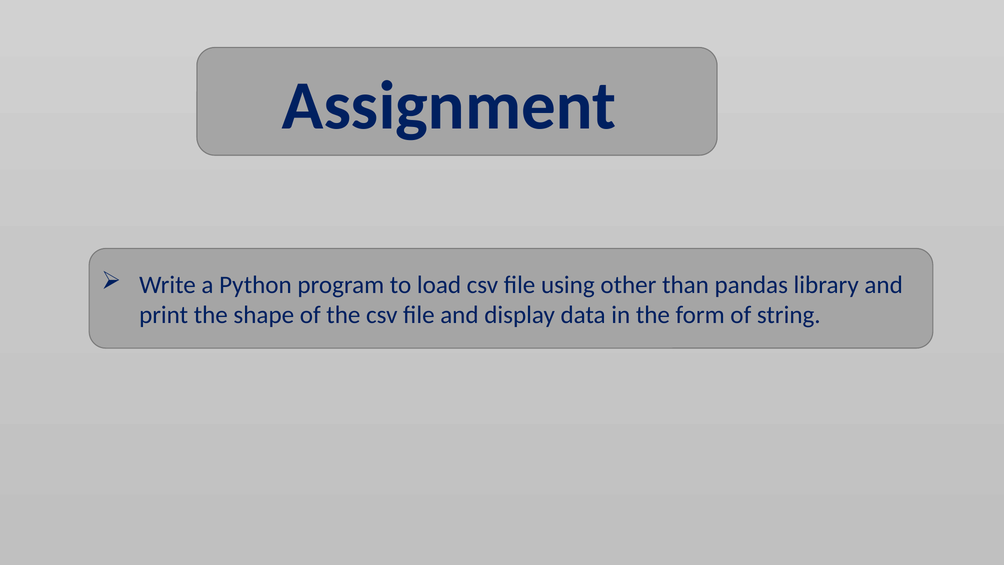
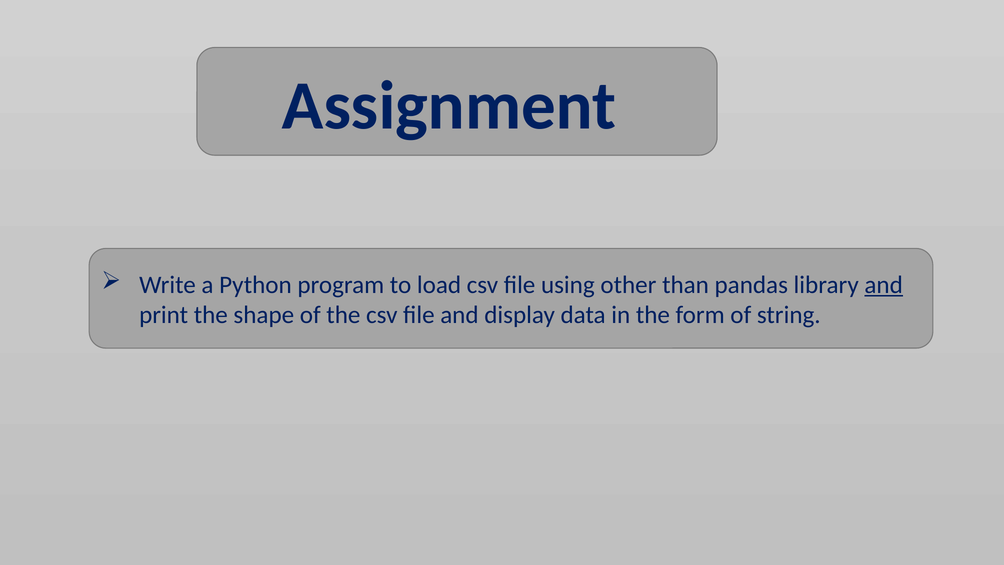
and underline: none -> present (884, 285)
